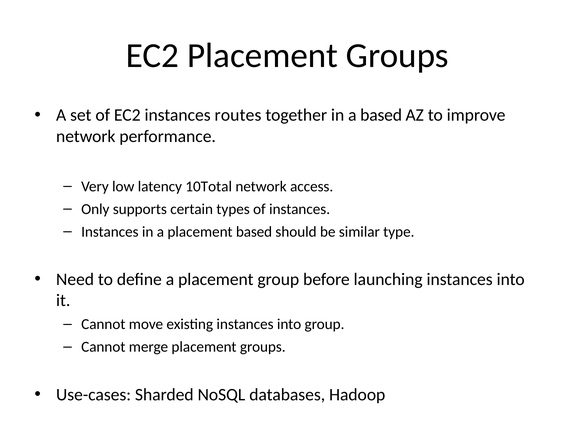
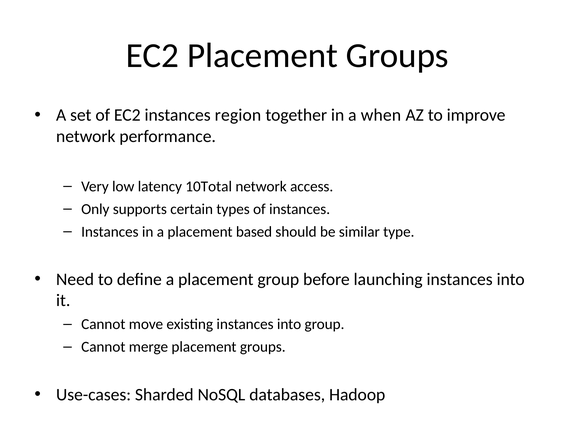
routes: routes -> region (238, 115)
a based: based -> when (381, 115)
